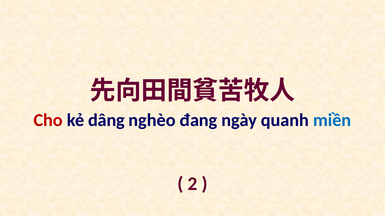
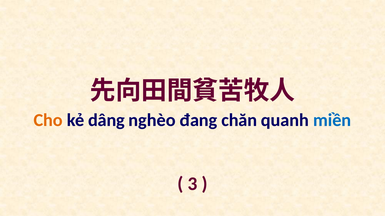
Cho colour: red -> orange (48, 121)
ngày: ngày -> chăn (239, 121)
2: 2 -> 3 (192, 184)
